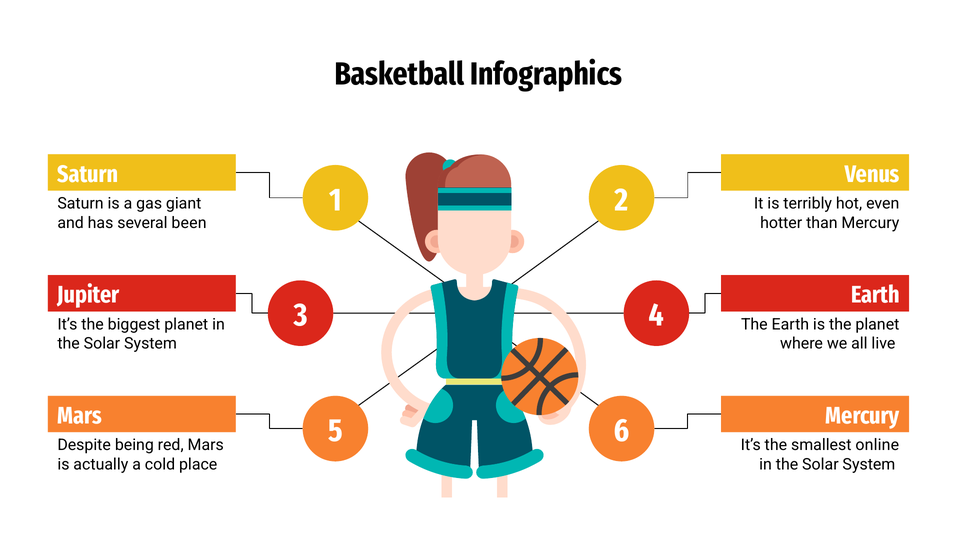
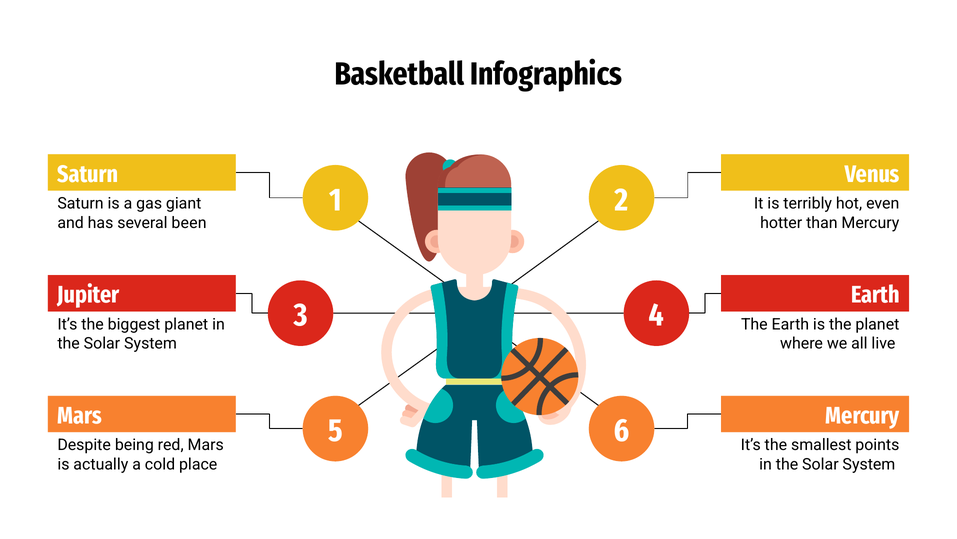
online: online -> points (877, 445)
